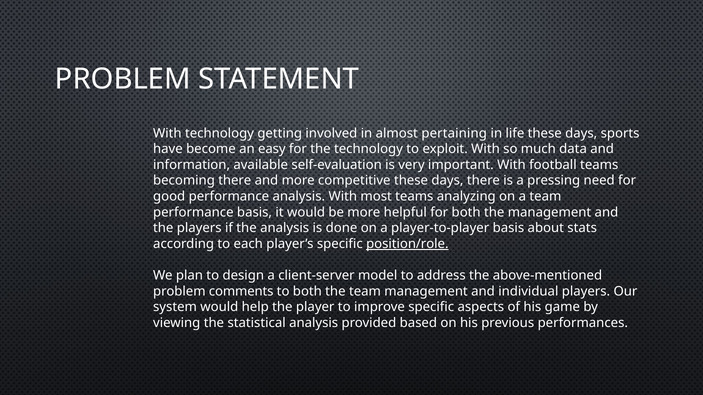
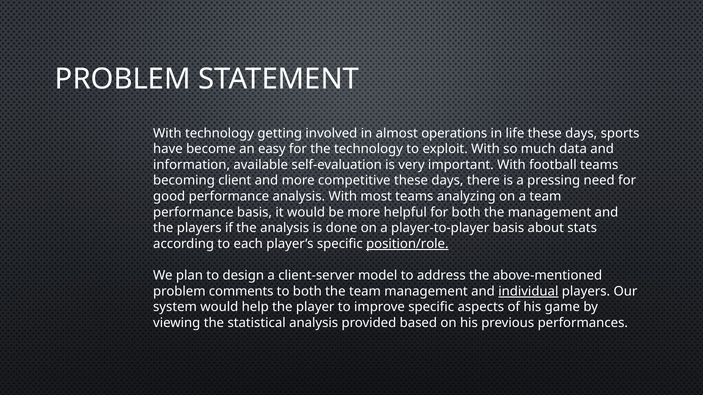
pertaining: pertaining -> operations (454, 133)
becoming there: there -> client (235, 181)
individual underline: none -> present (528, 292)
